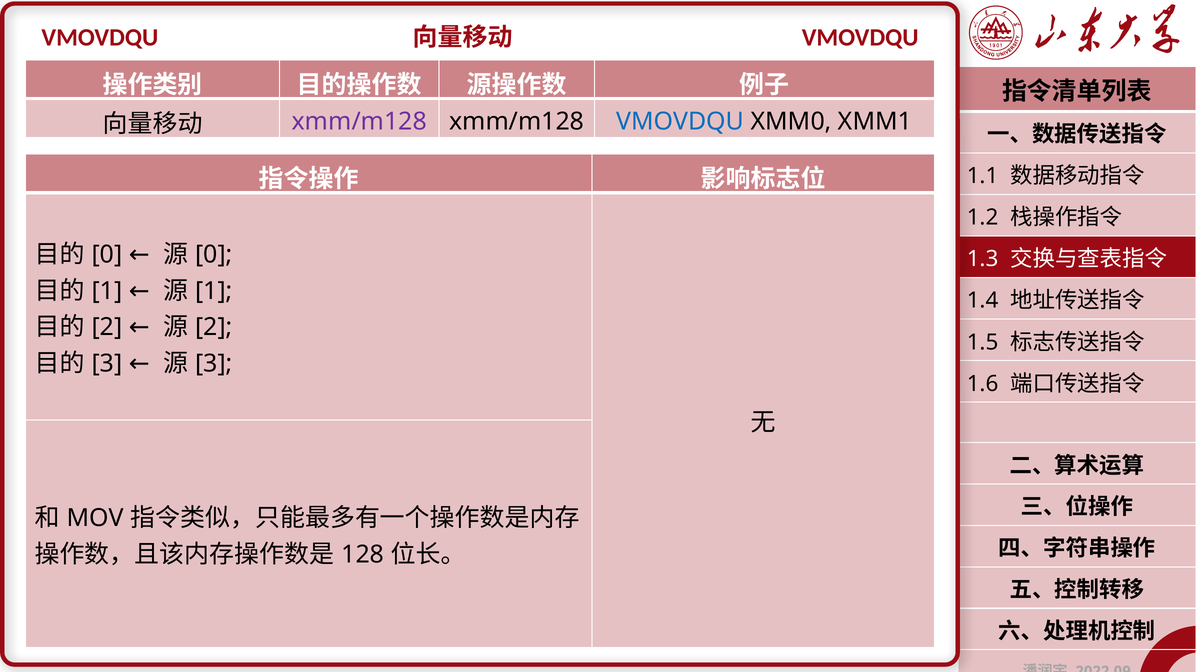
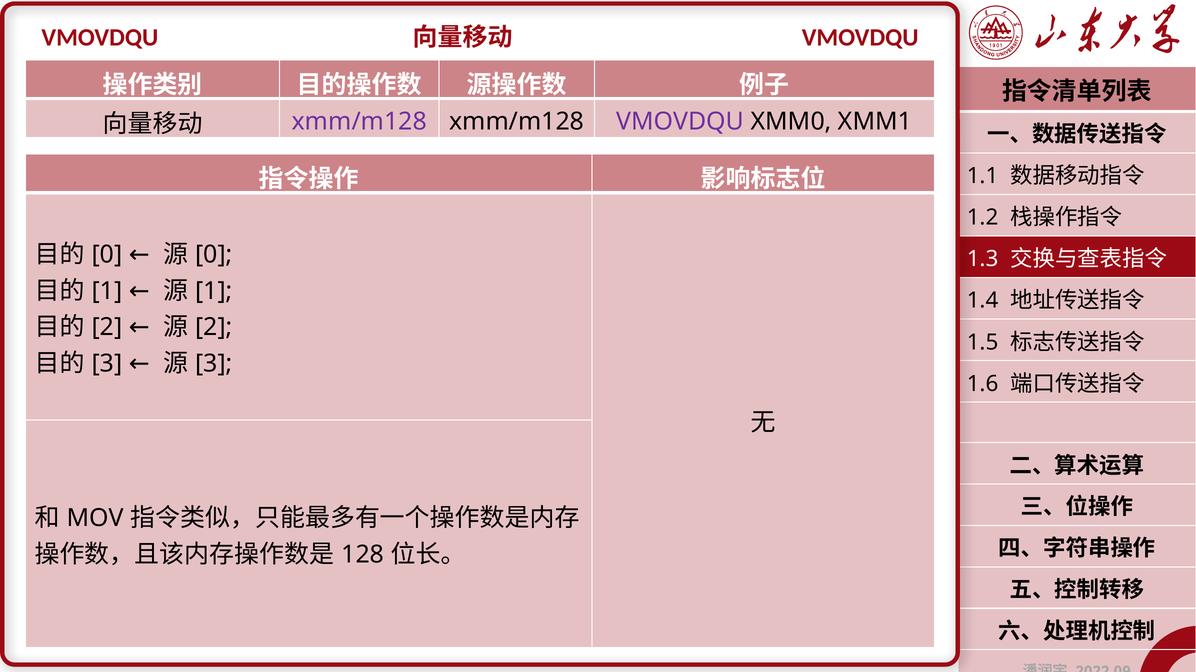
VMOVDQU colour: blue -> purple (680, 122)
